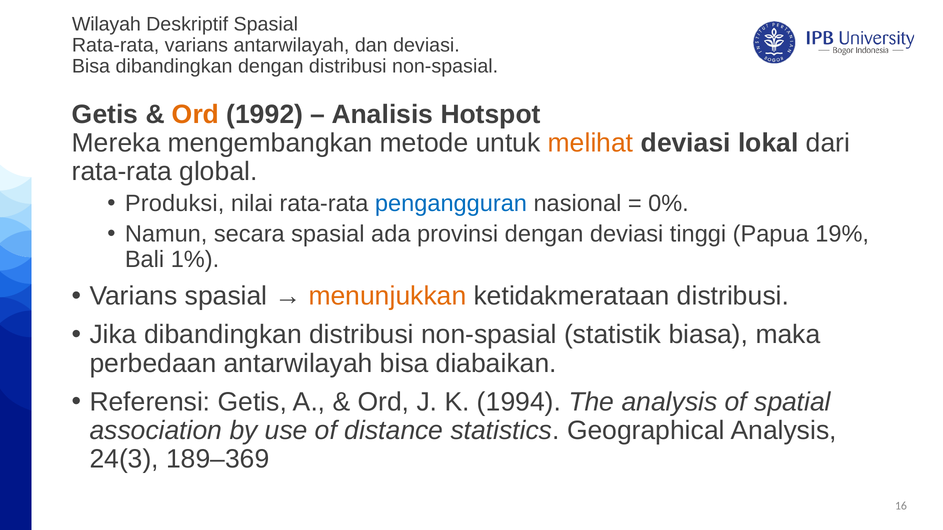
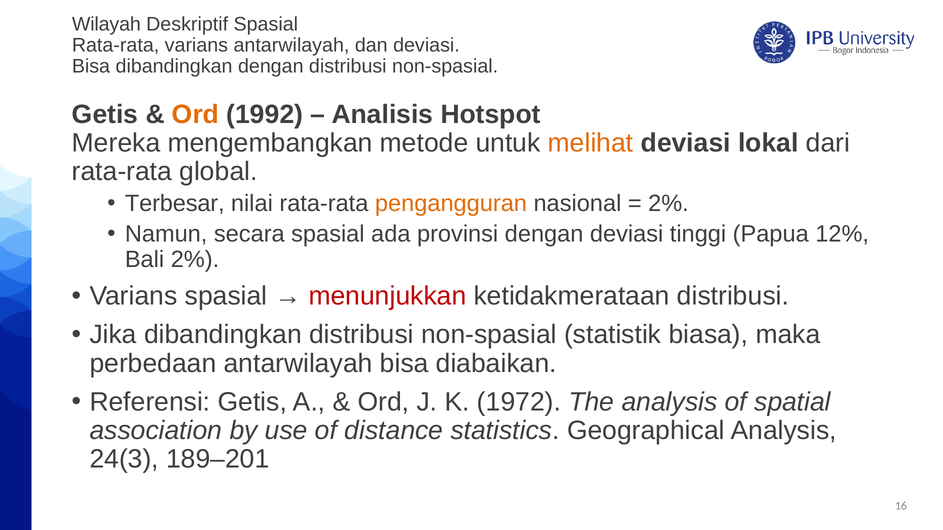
Produksi: Produksi -> Terbesar (175, 204)
pengangguran colour: blue -> orange (451, 204)
0%: 0% -> 2% (668, 204)
19%: 19% -> 12% (842, 234)
Bali 1%: 1% -> 2% (195, 260)
menunjukkan colour: orange -> red (387, 296)
1994: 1994 -> 1972 (519, 402)
189–369: 189–369 -> 189–201 (218, 459)
